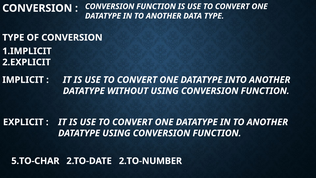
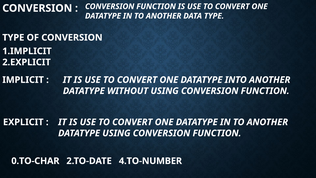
5.TO-CHAR: 5.TO-CHAR -> 0.TO-CHAR (35, 161)
2.TO-NUMBER: 2.TO-NUMBER -> 4.TO-NUMBER (150, 161)
